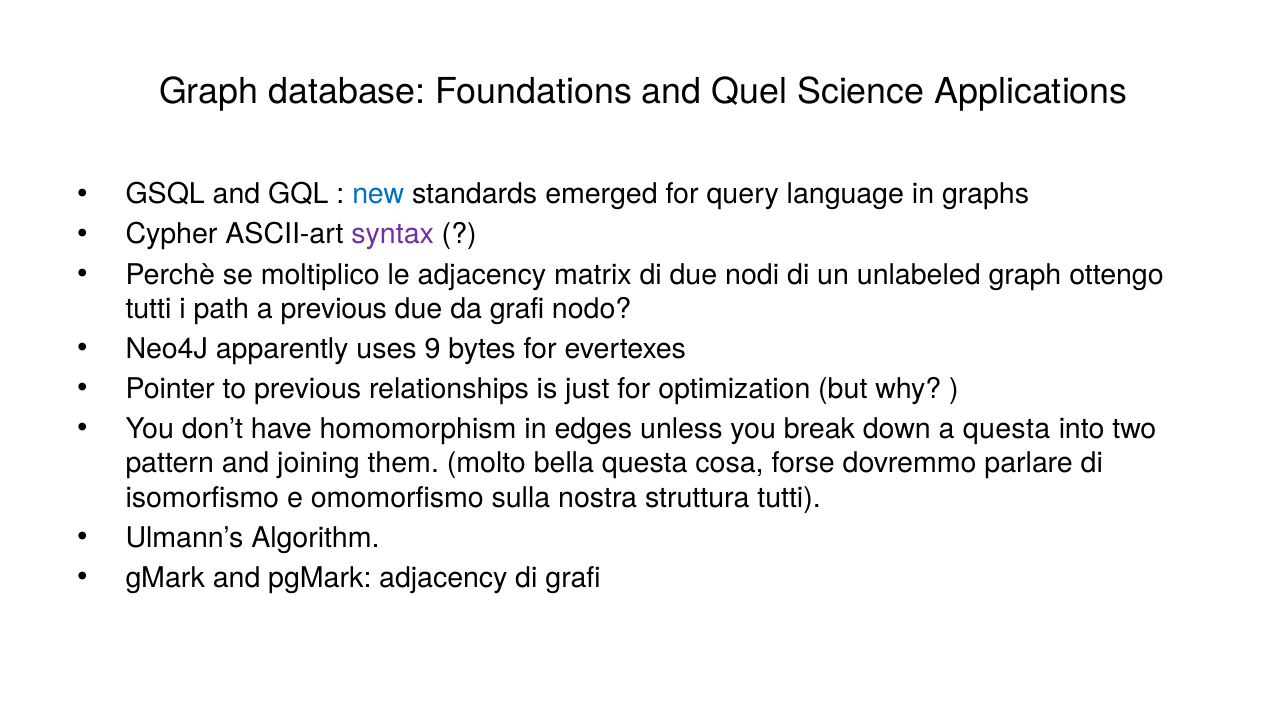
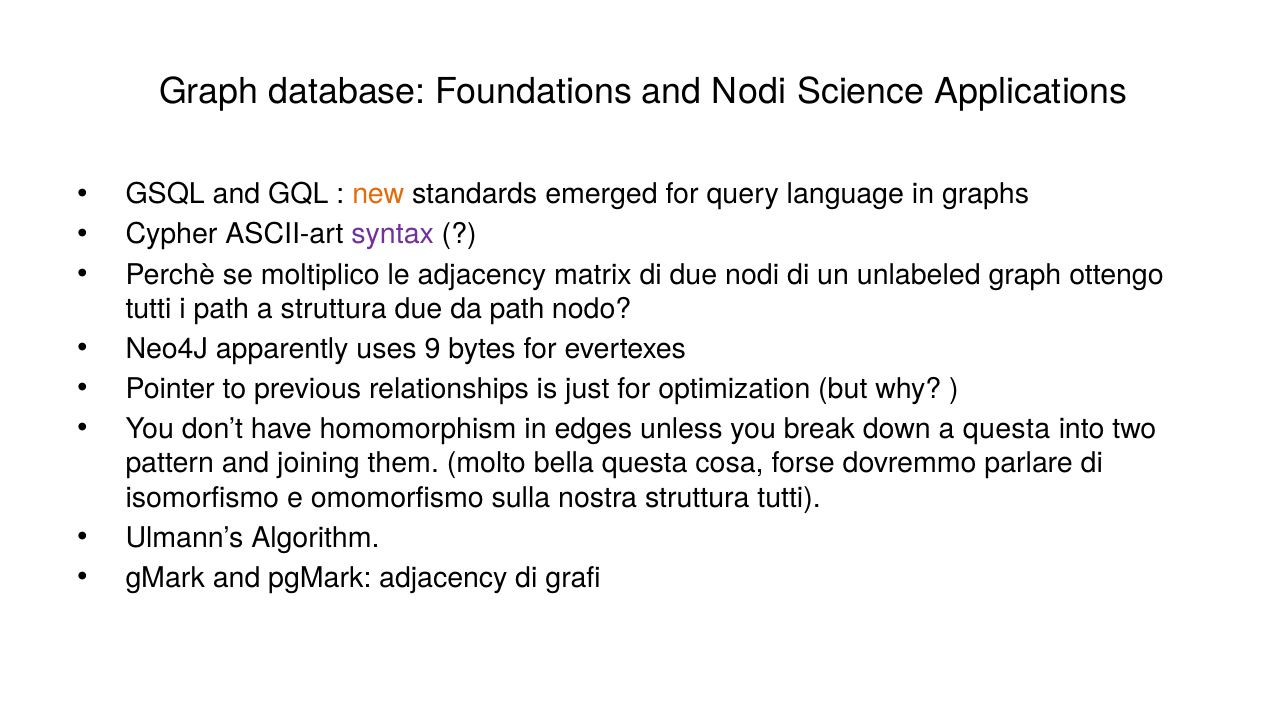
and Quel: Quel -> Nodi (749, 92)
new colour: blue -> orange (378, 195)
a previous: previous -> struttura (334, 309)
da grafi: grafi -> path (517, 309)
